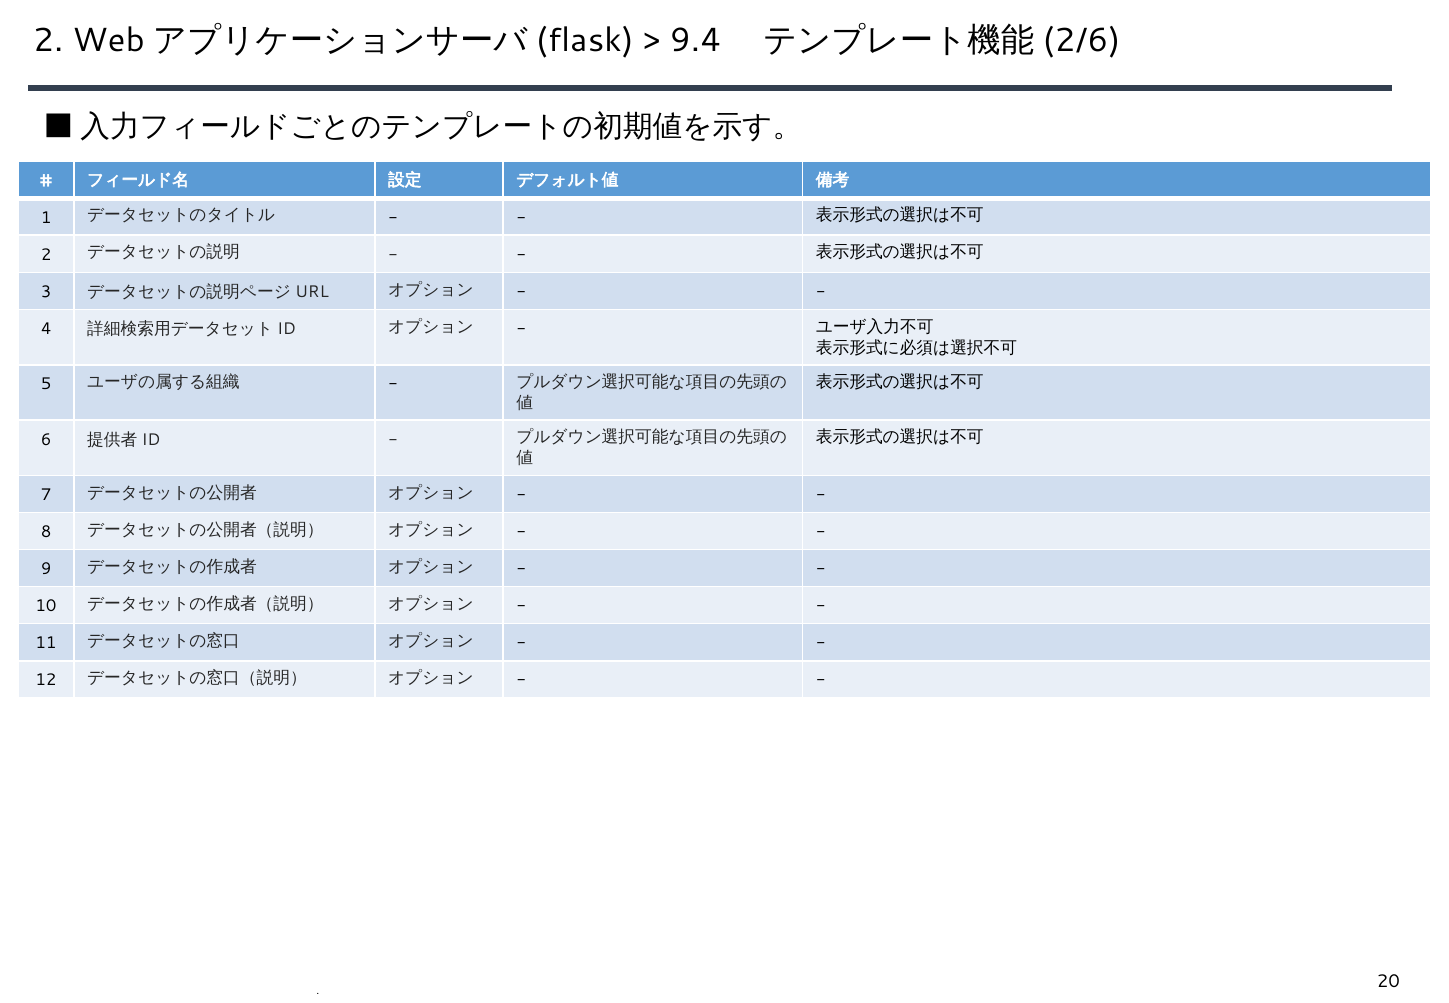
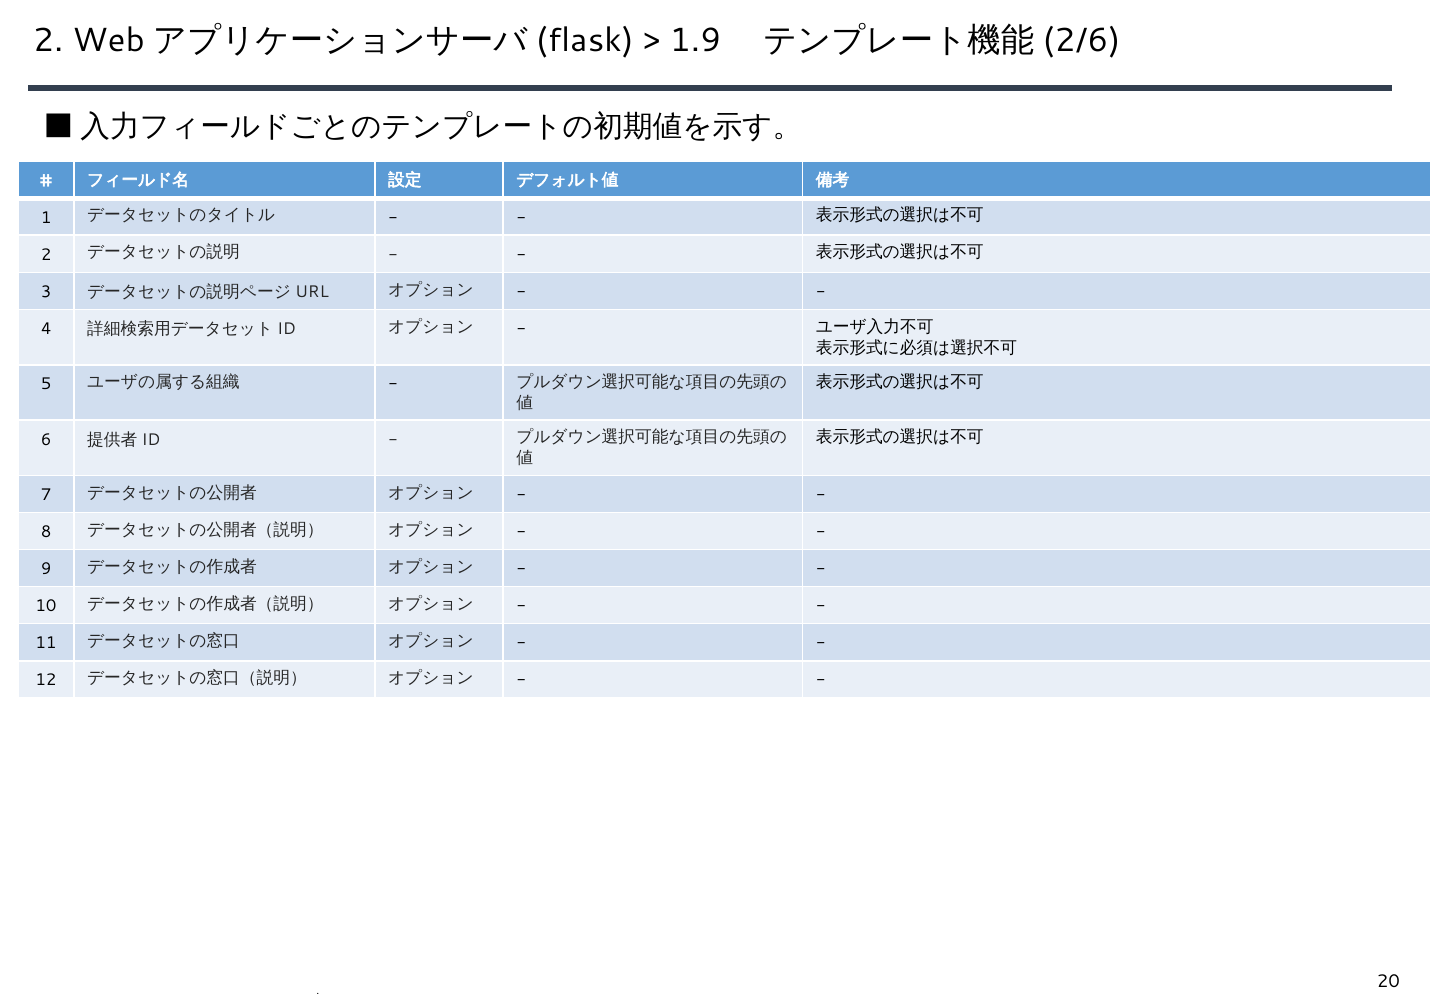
9.4: 9.4 -> 1.9 (695, 41)
